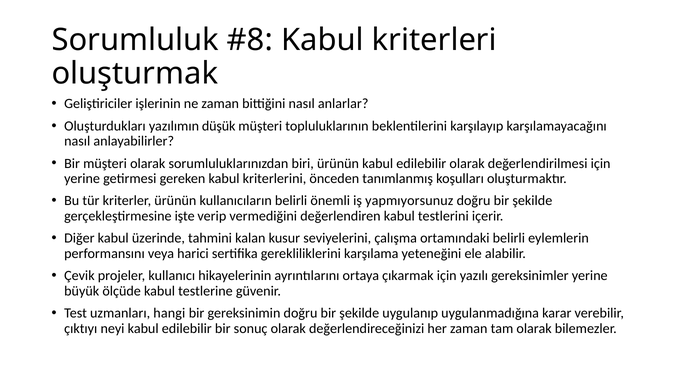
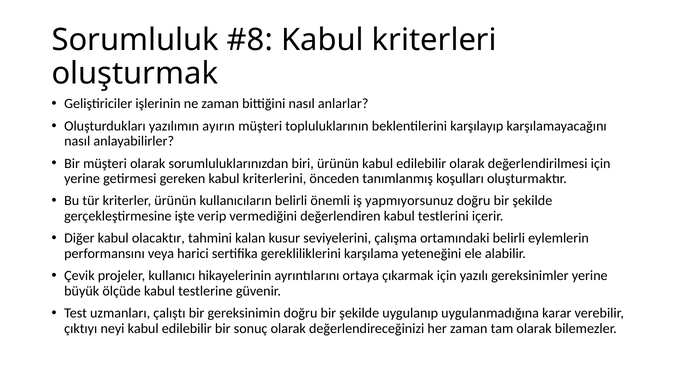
düşük: düşük -> ayırın (219, 126)
üzerinde: üzerinde -> olacaktır (158, 238)
hangi: hangi -> çalıştı (169, 313)
